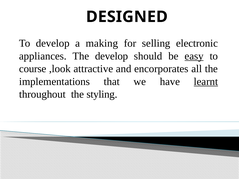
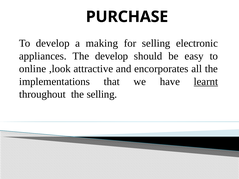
DESIGNED: DESIGNED -> PURCHASE (127, 17)
easy underline: present -> none (194, 56)
course: course -> online (33, 69)
the styling: styling -> selling (102, 94)
